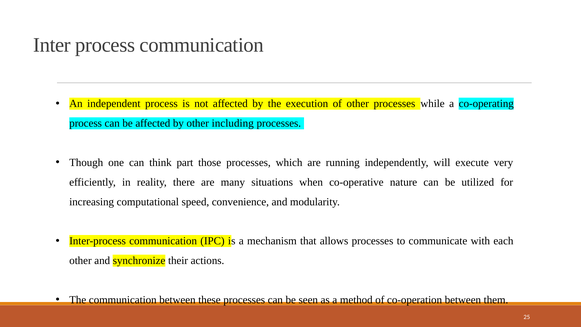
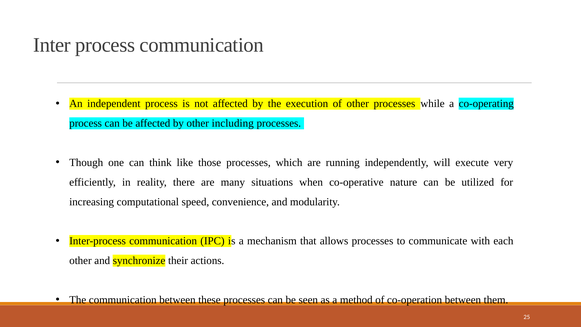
part: part -> like (185, 162)
